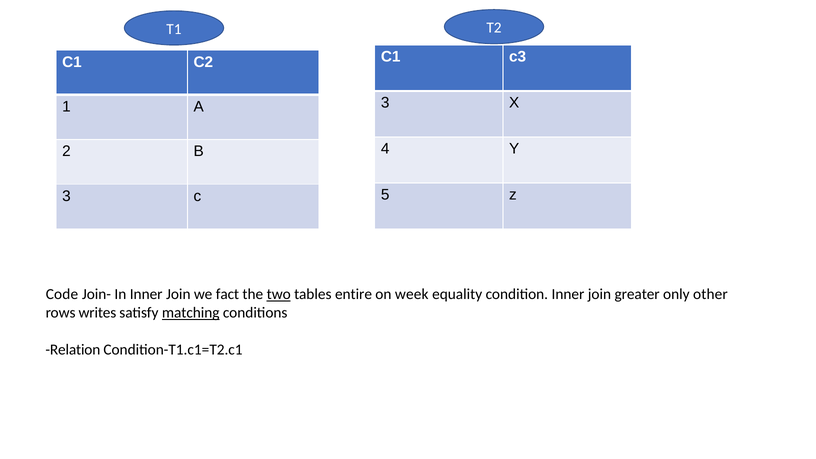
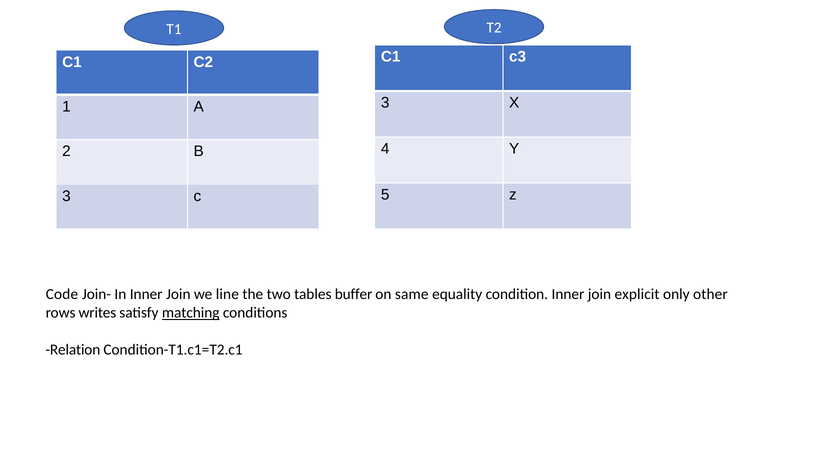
fact: fact -> line (227, 294)
two underline: present -> none (279, 294)
entire: entire -> buffer (354, 294)
week: week -> same (412, 294)
greater: greater -> explicit (637, 294)
